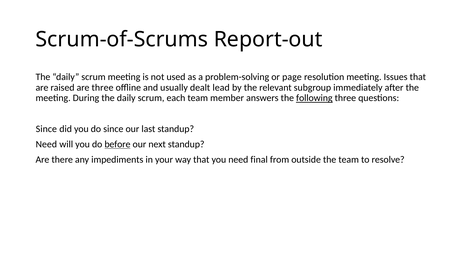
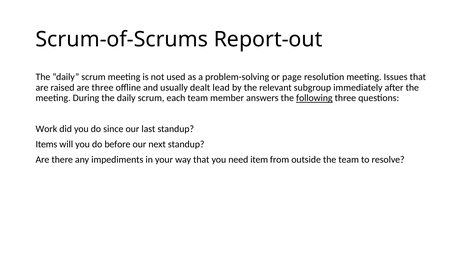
Since: Since -> Work (46, 129)
Need: Need -> Items (46, 144)
before underline: present -> none (117, 144)
final: final -> item (259, 159)
